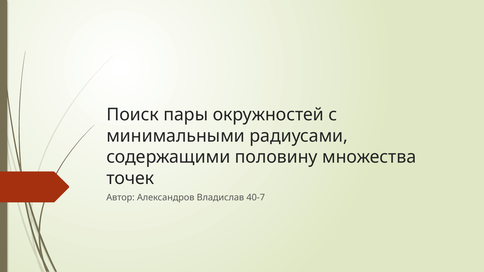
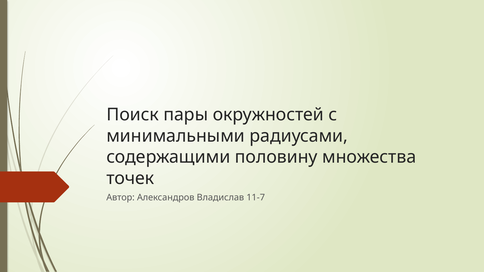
40-7: 40-7 -> 11-7 (256, 198)
